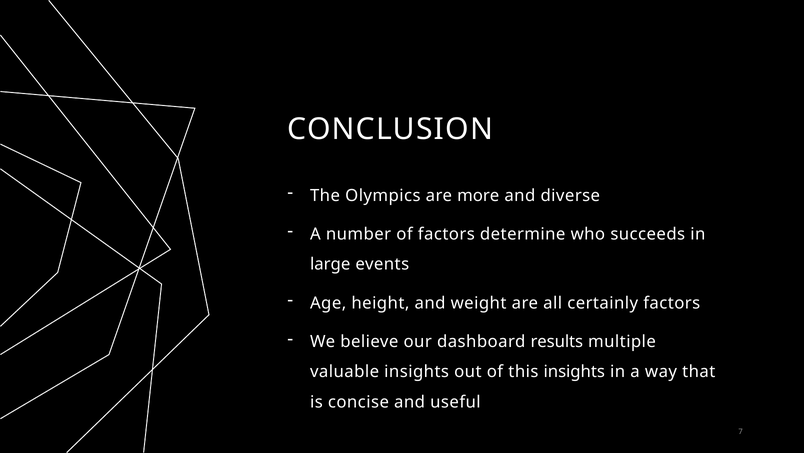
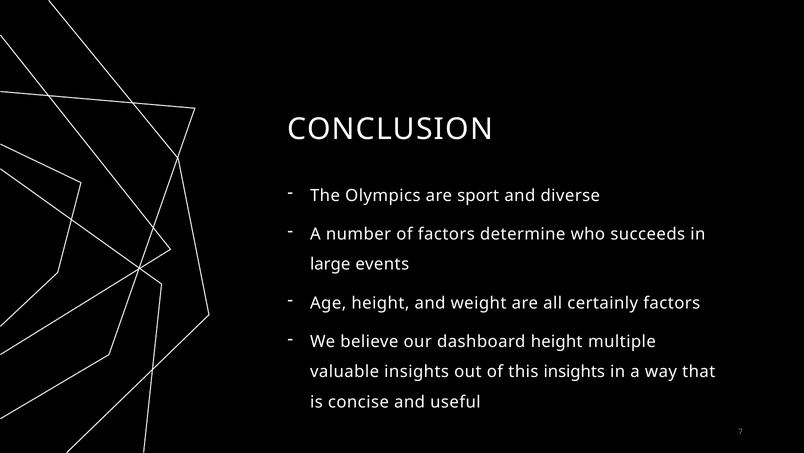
more: more -> sport (478, 195)
dashboard results: results -> height (557, 341)
